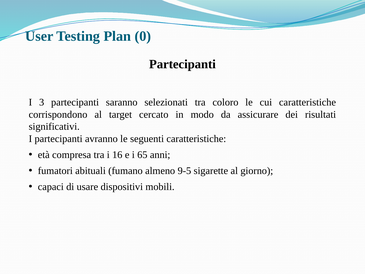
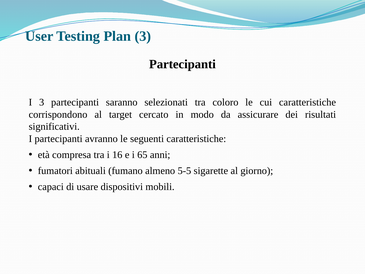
Plan 0: 0 -> 3 (143, 36)
9-5: 9-5 -> 5-5 (184, 171)
